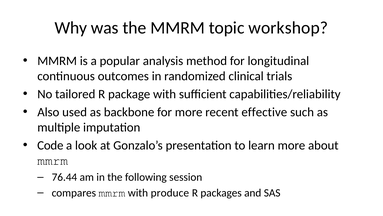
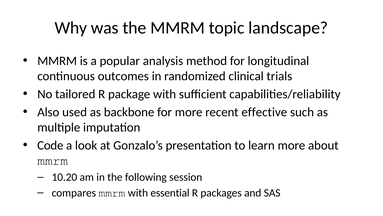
workshop: workshop -> landscape (288, 28)
76.44: 76.44 -> 10.20 (64, 177)
produce: produce -> essential (170, 192)
